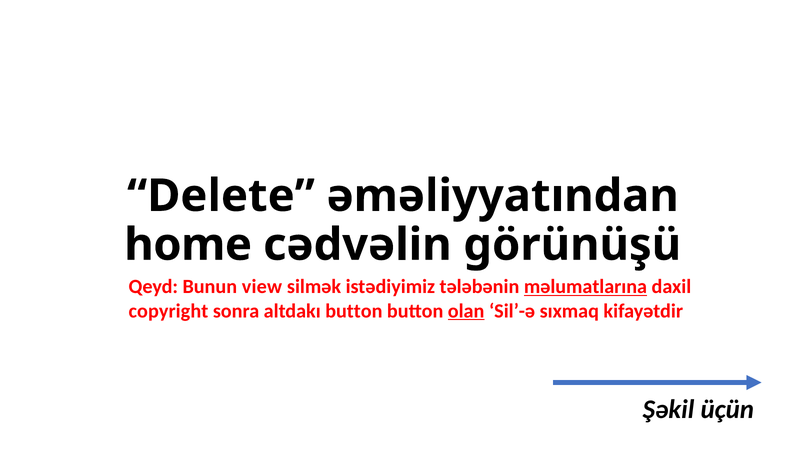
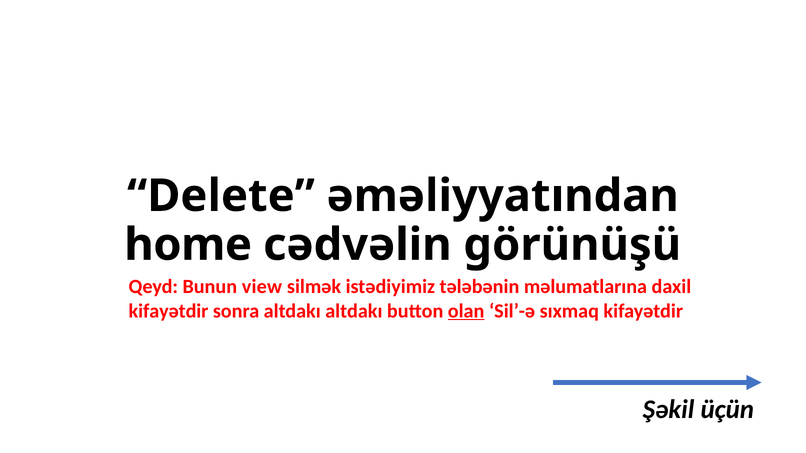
məlumatlarına underline: present -> none (585, 287)
copyright: copyright -> kifayətdir (168, 311)
altdakı button: button -> altdakı (354, 311)
